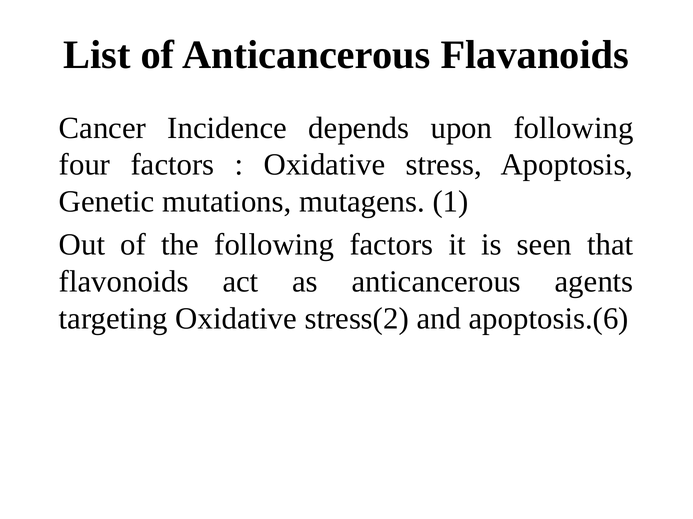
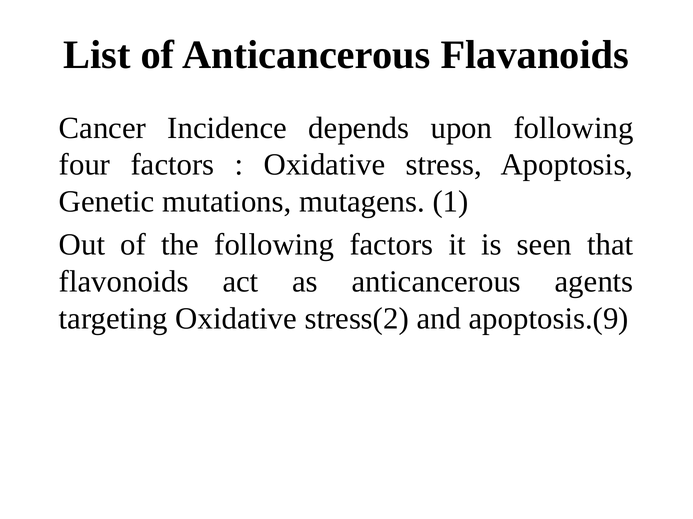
apoptosis.(6: apoptosis.(6 -> apoptosis.(9 (549, 319)
